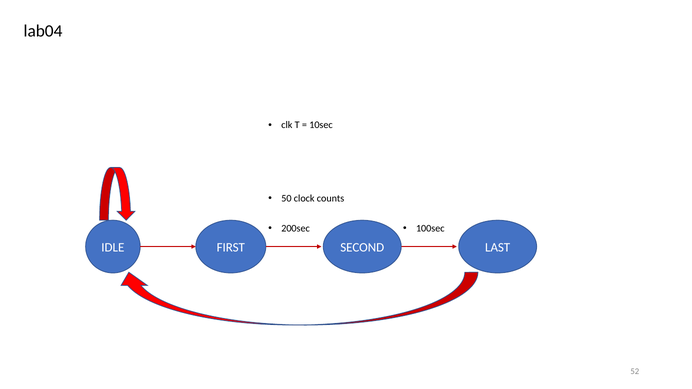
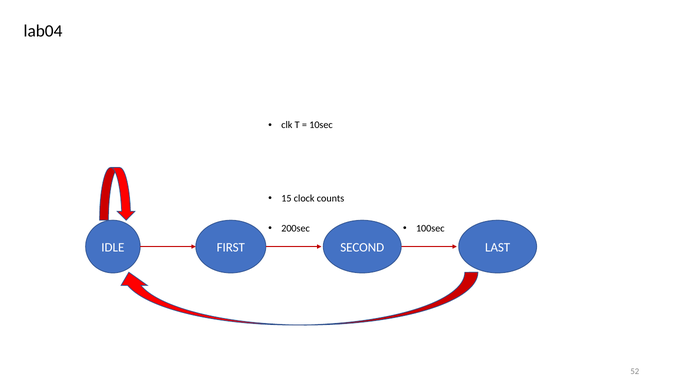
50: 50 -> 15 (286, 198)
